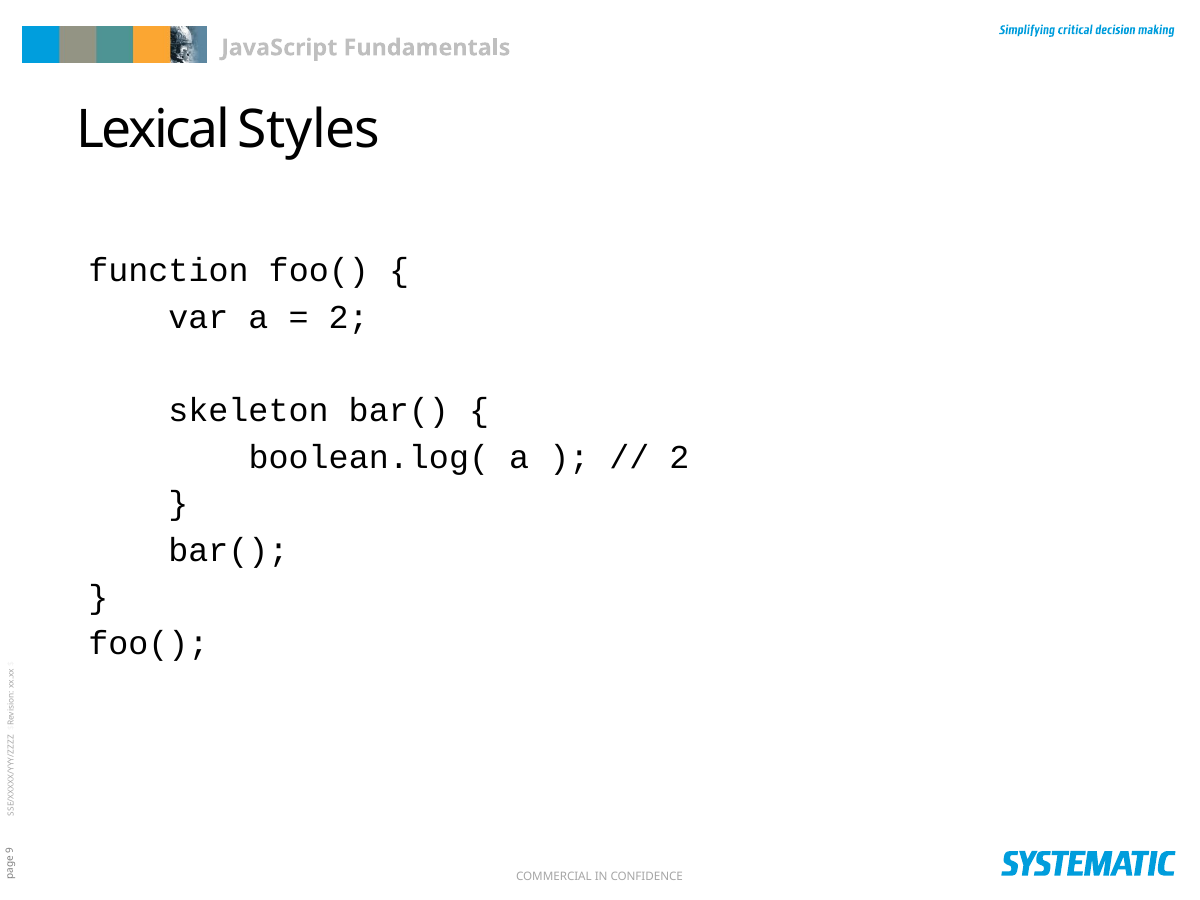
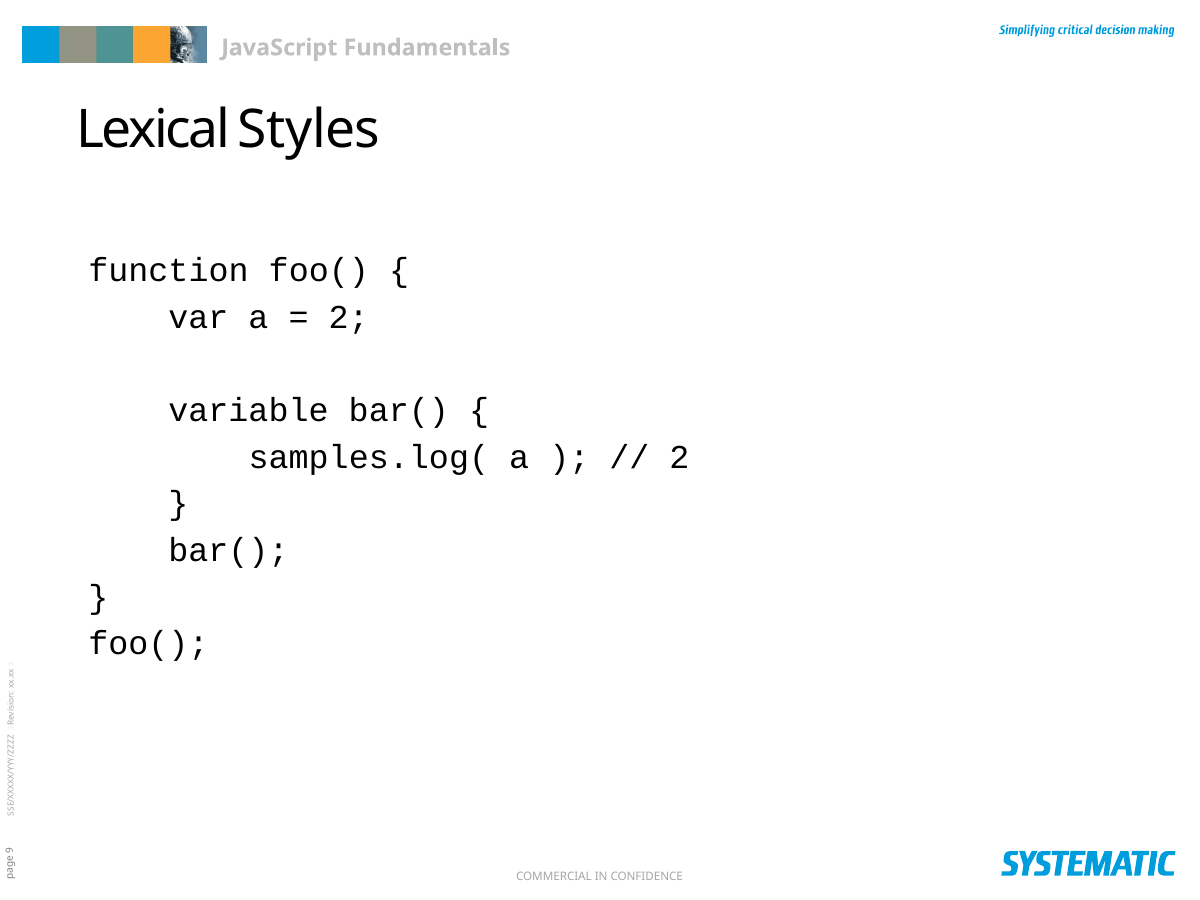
skeleton: skeleton -> variable (248, 411)
boolean.log(: boolean.log( -> samples.log( (369, 457)
